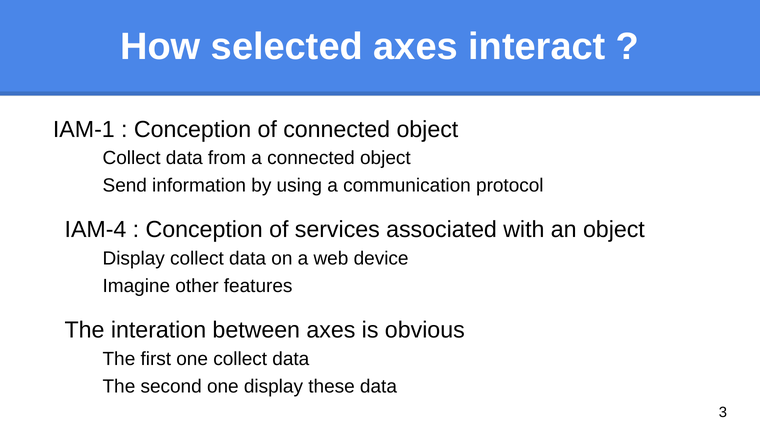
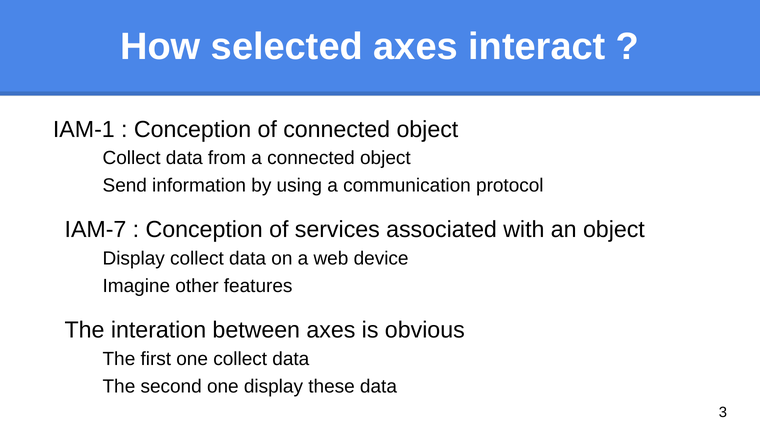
IAM-4: IAM-4 -> IAM-7 (95, 230)
